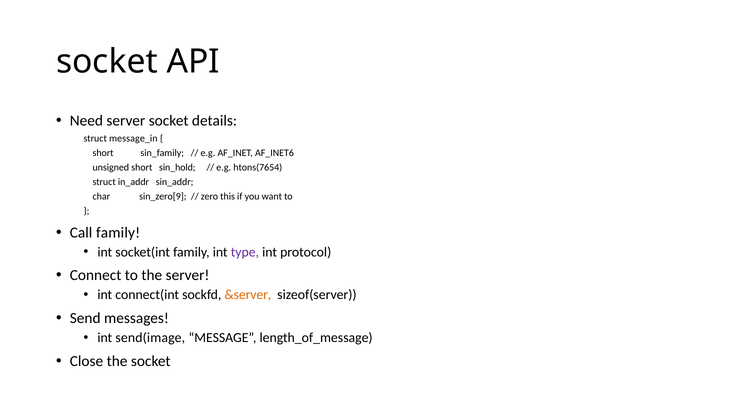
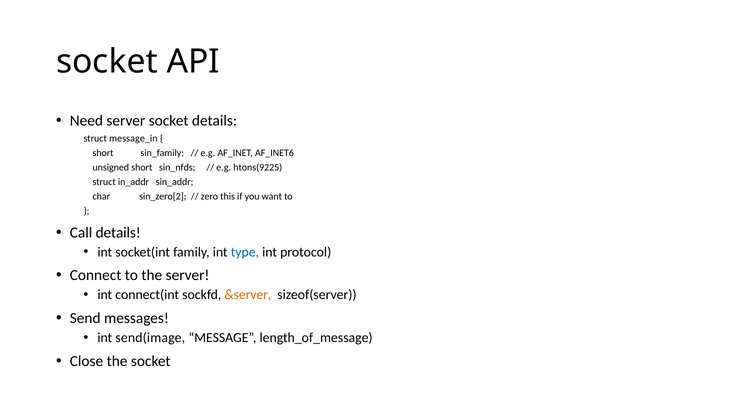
sin_hold: sin_hold -> sin_nfds (177, 168)
htons(7654: htons(7654 -> htons(9225 (258, 168)
sin_zero[9: sin_zero[9 -> sin_zero[2 (163, 197)
Call family: family -> details (118, 233)
type colour: purple -> blue (245, 252)
